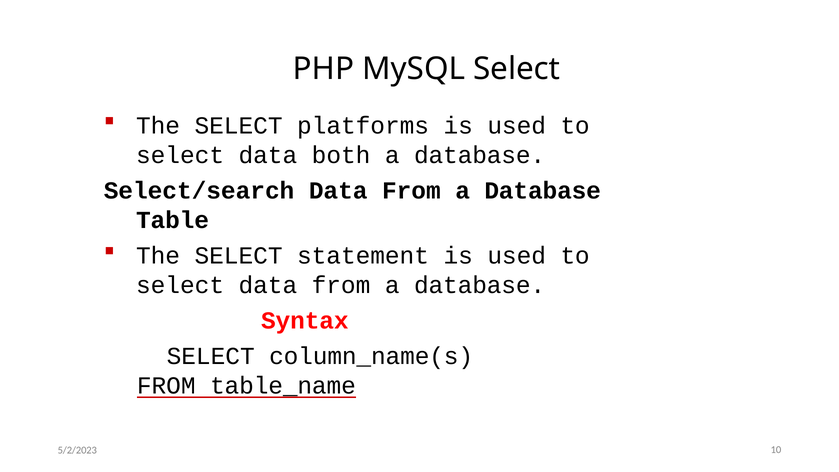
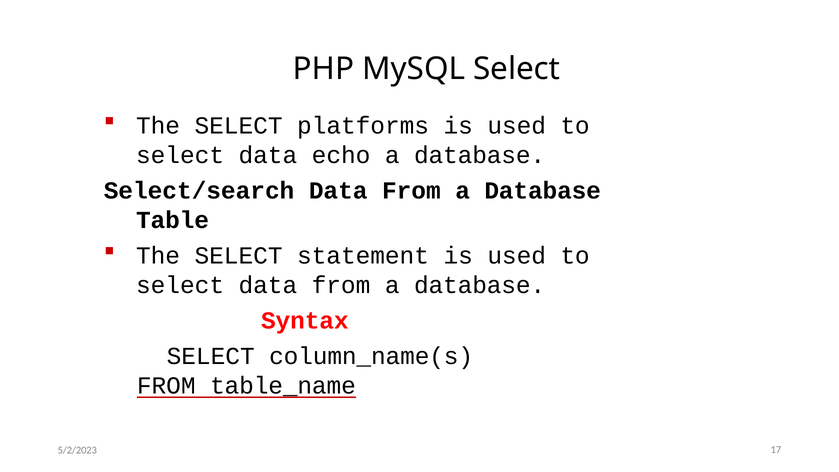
both: both -> echo (341, 155)
10: 10 -> 17 (776, 450)
